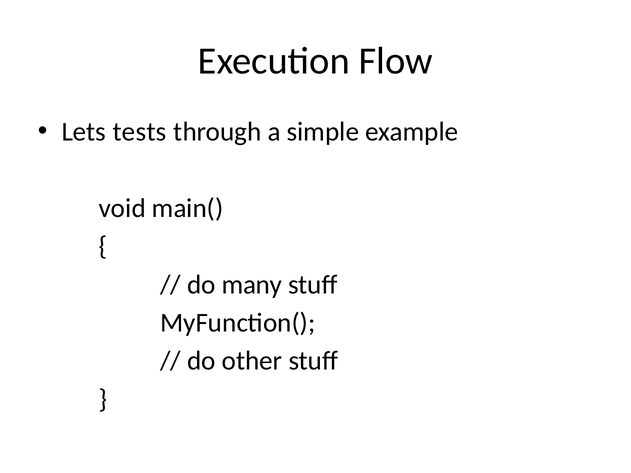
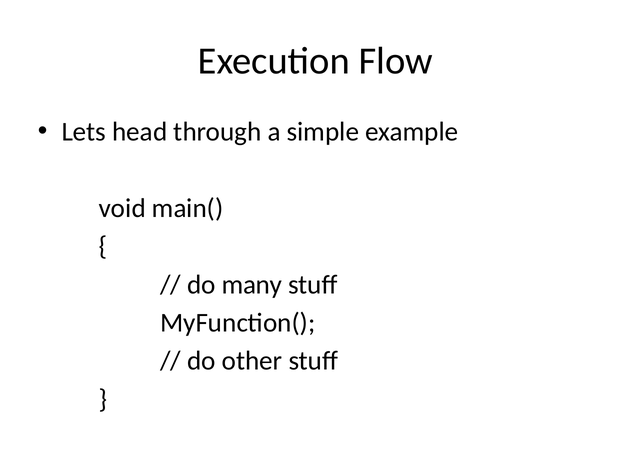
tests: tests -> head (140, 132)
